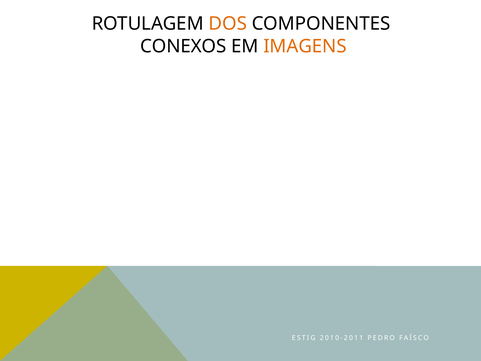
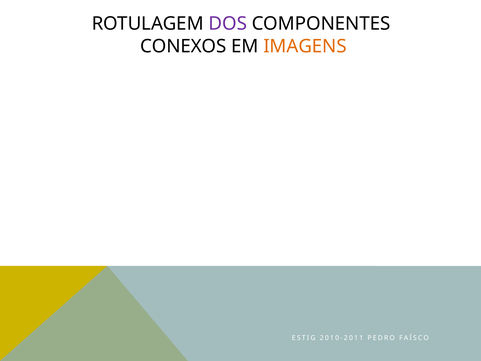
DOS colour: orange -> purple (228, 24)
